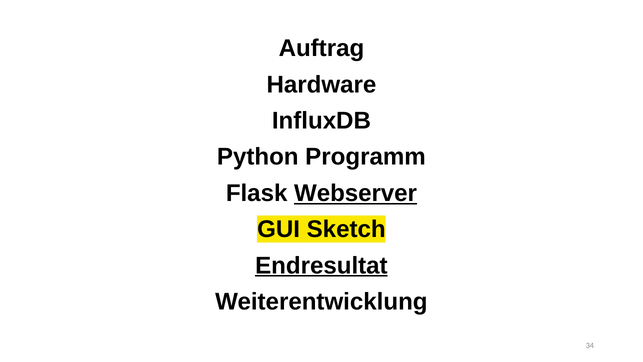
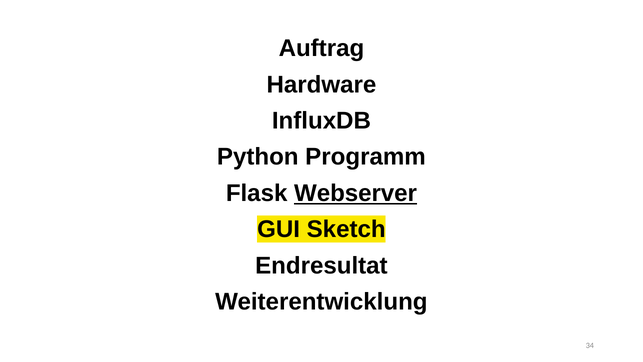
Endresultat underline: present -> none (321, 265)
